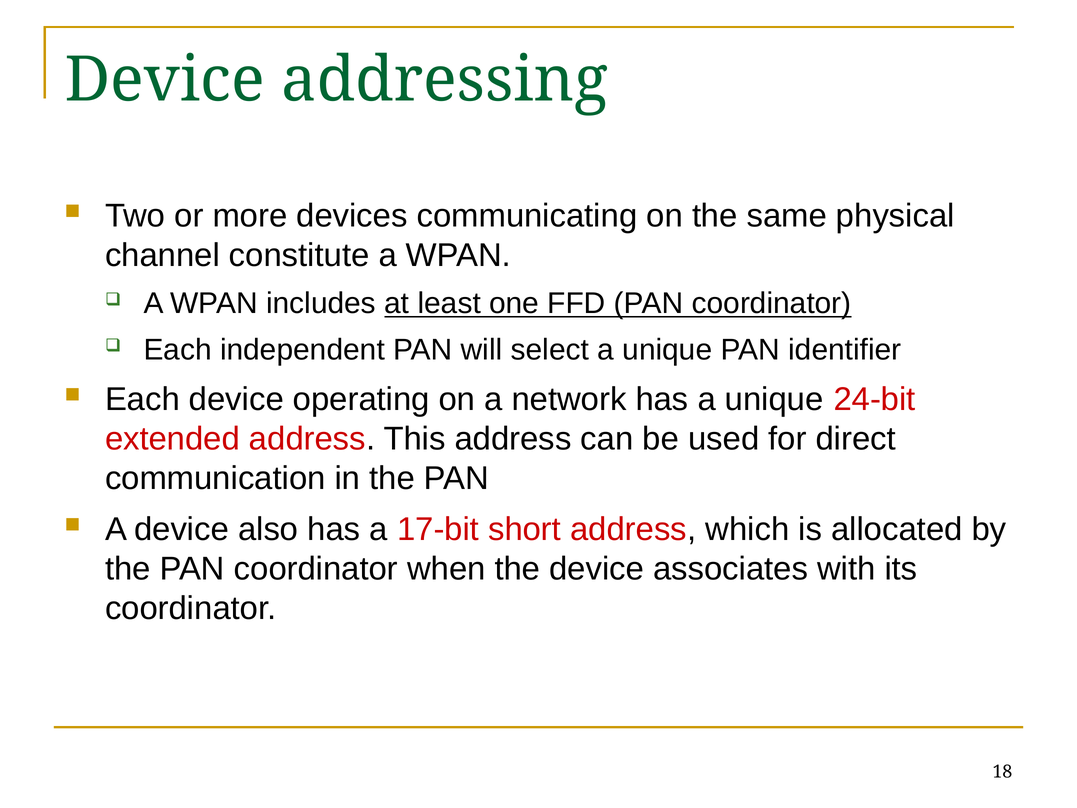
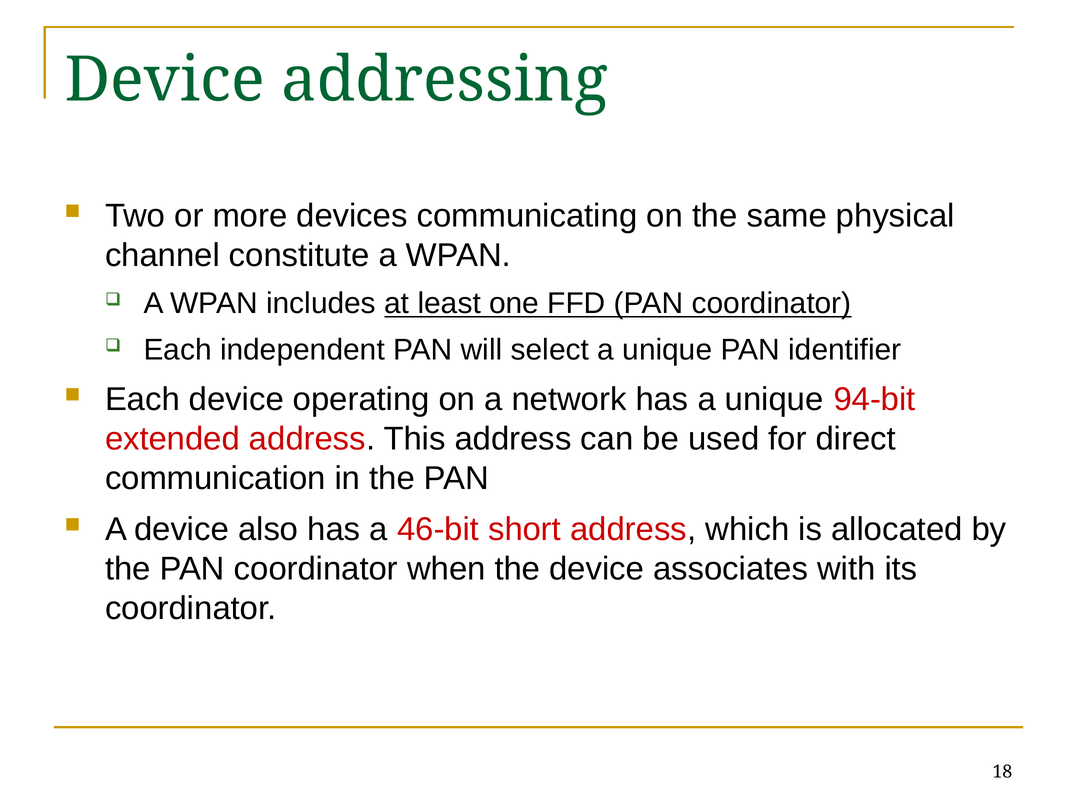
24-bit: 24-bit -> 94-bit (875, 399)
17-bit: 17-bit -> 46-bit (438, 529)
